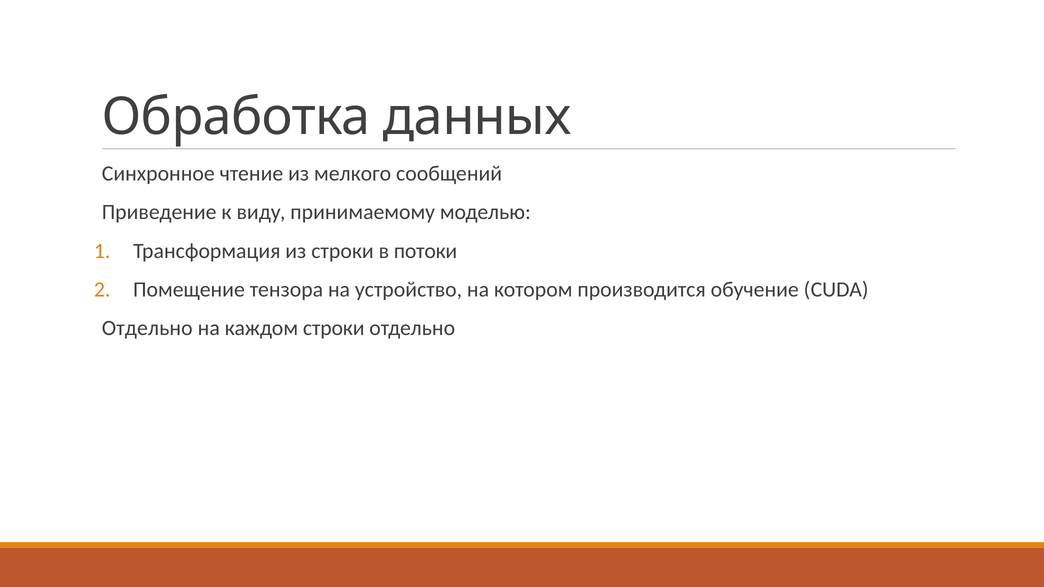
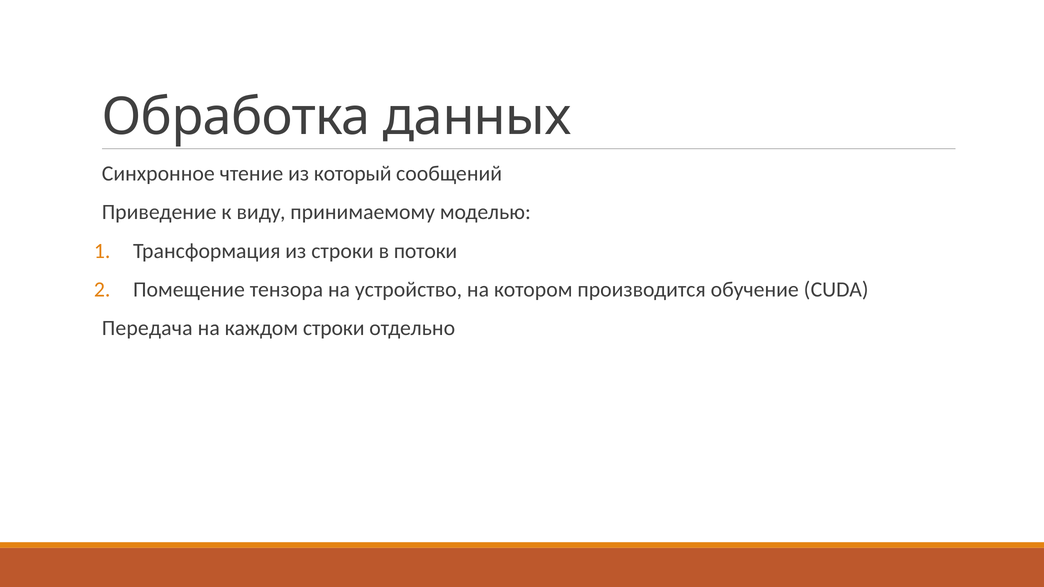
мелкого: мелкого -> который (353, 174)
Отдельно: Отдельно -> Передача (147, 328)
